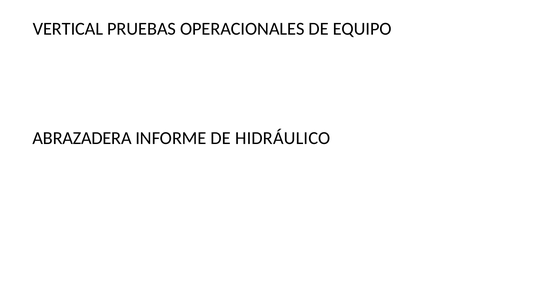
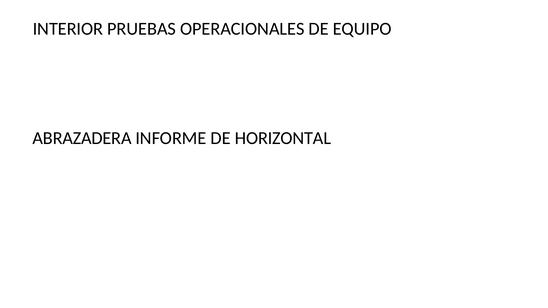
VERTICAL: VERTICAL -> INTERIOR (68, 29)
HIDRÁULICO: HIDRÁULICO -> HORIZONTAL (283, 138)
